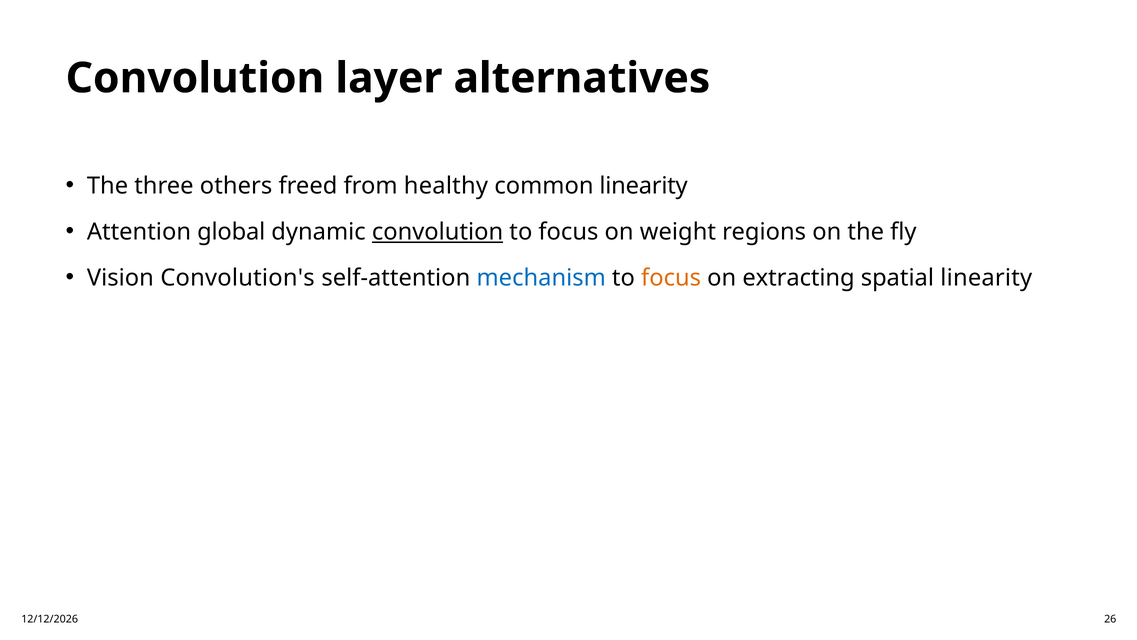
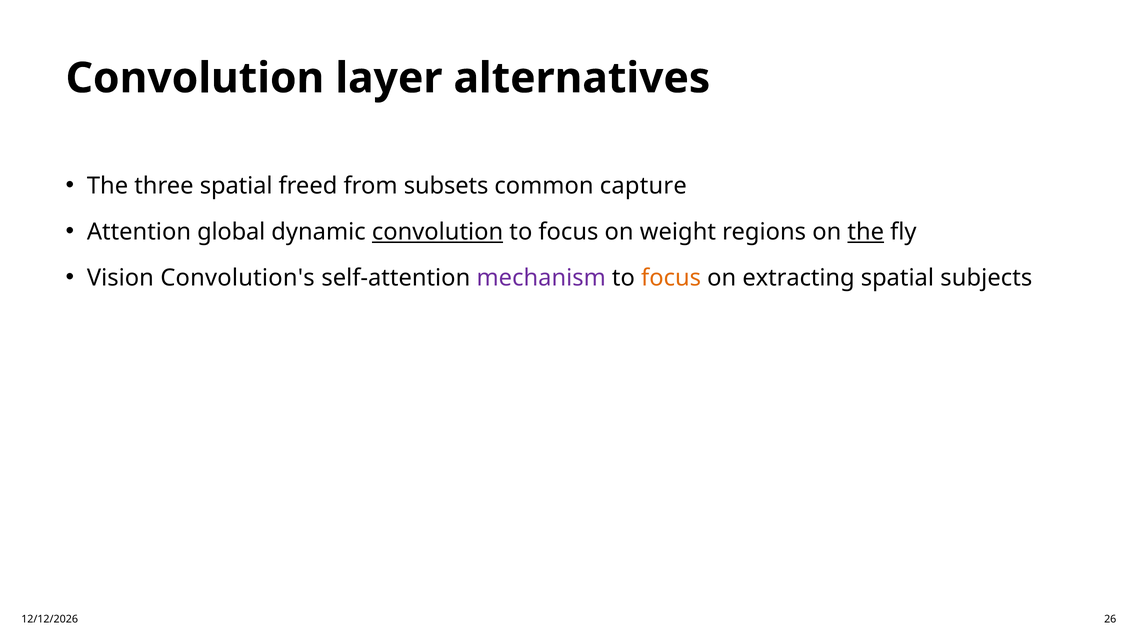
three others: others -> spatial (236, 186)
healthy: healthy -> subsets (446, 186)
common linearity: linearity -> capture (643, 186)
the underline: none -> present (866, 232)
mechanism colour: blue -> purple (541, 278)
spatial linearity: linearity -> subjects (986, 278)
